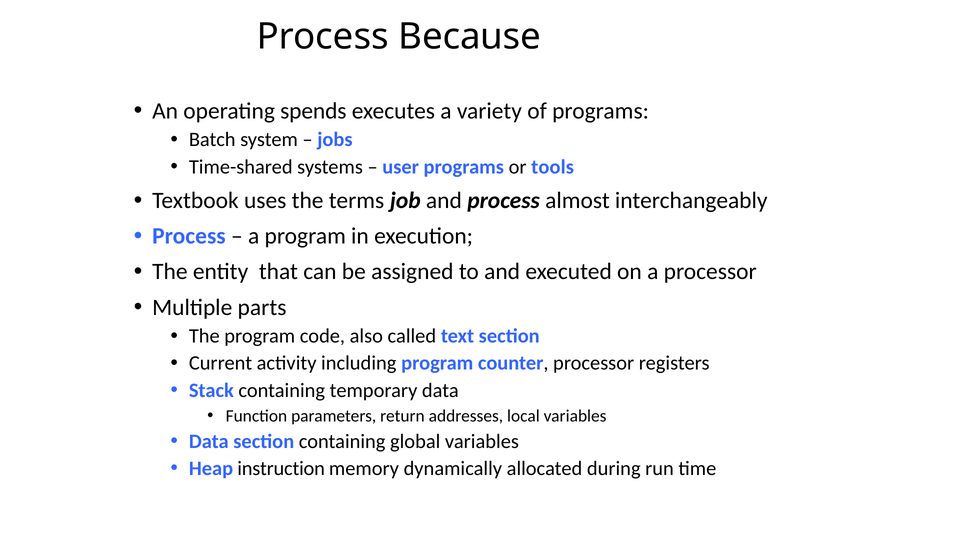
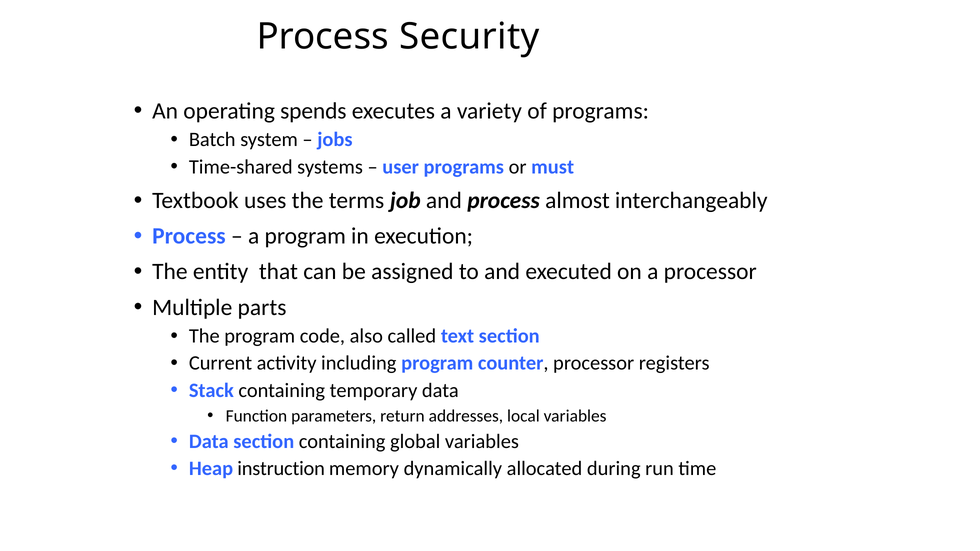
Because: Because -> Security (469, 37)
tools: tools -> must (553, 167)
